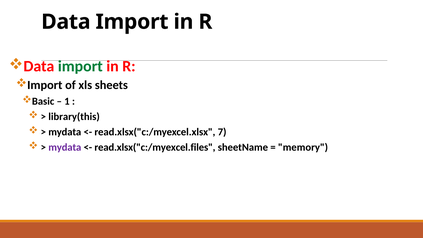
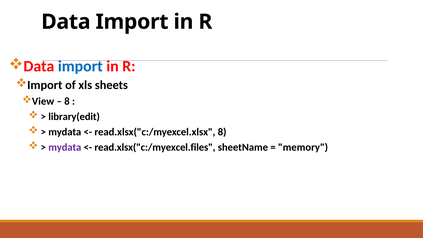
import colour: green -> blue (80, 66)
Basic: Basic -> View (43, 101)
1: 1 -> 8 (67, 101)
library(this: library(this -> library(edit (74, 117)
read.xlsx("c:/myexcel.xlsx 7: 7 -> 8 (222, 132)
